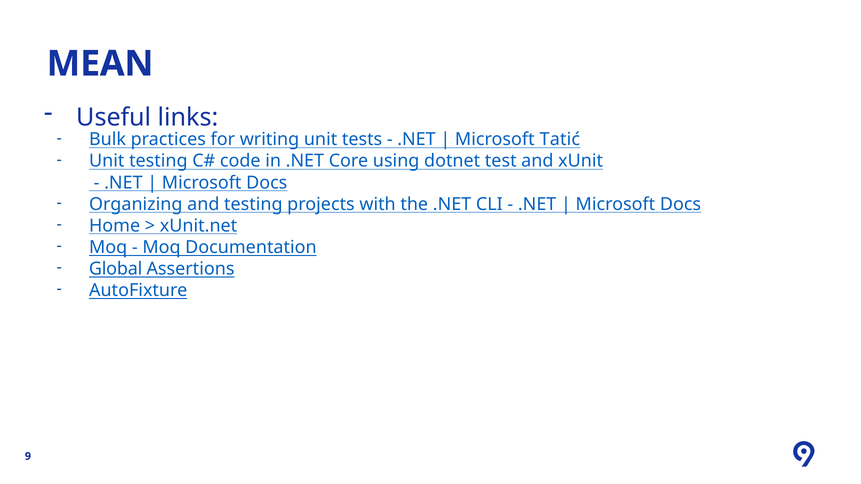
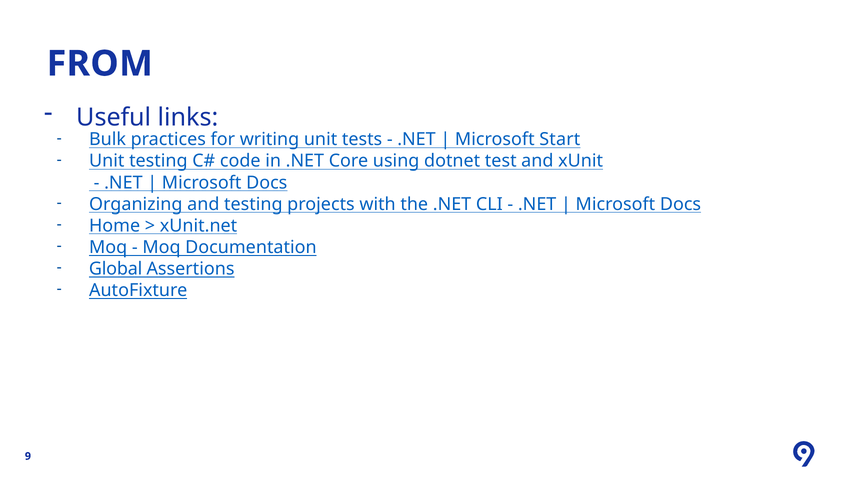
MEAN: MEAN -> FROM (100, 64)
Tatić: Tatić -> Start (560, 140)
